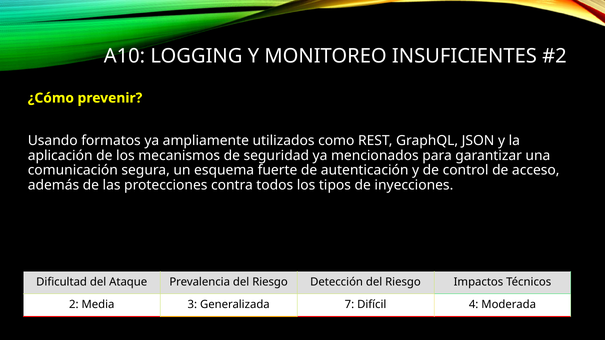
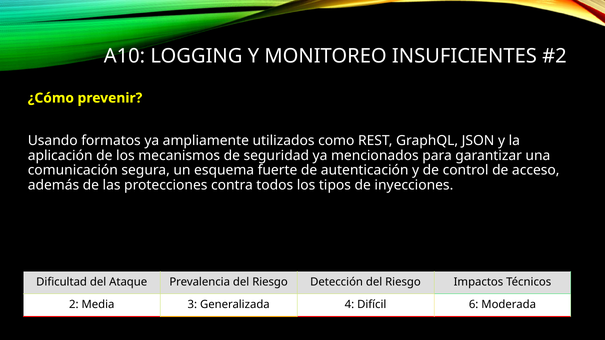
7: 7 -> 4 (349, 305)
4: 4 -> 6 (474, 305)
